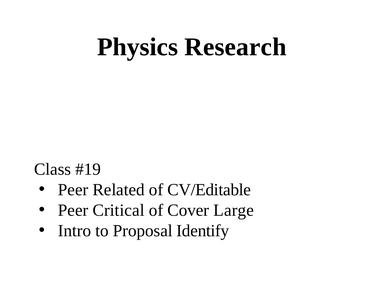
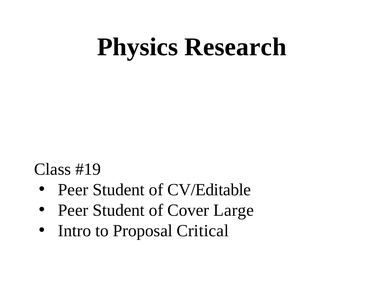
Related: Related -> Student (119, 190)
Critical: Critical -> Student (119, 210)
Identify: Identify -> Critical (203, 231)
